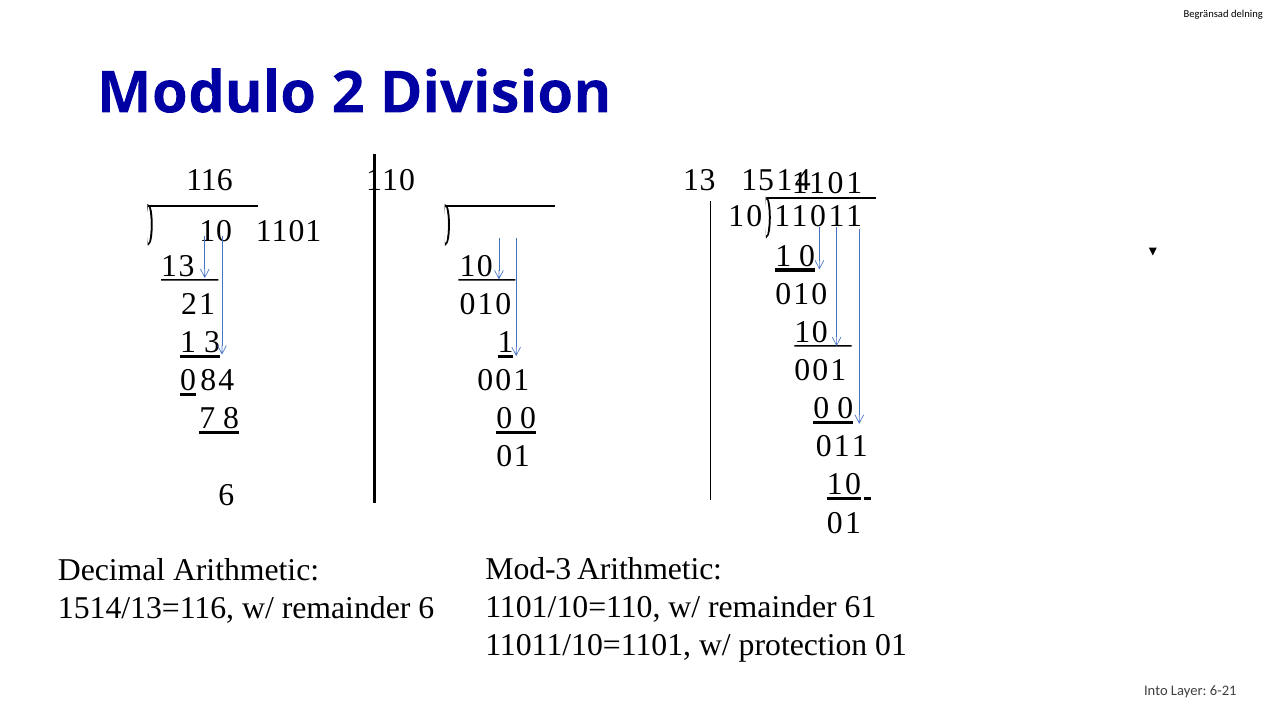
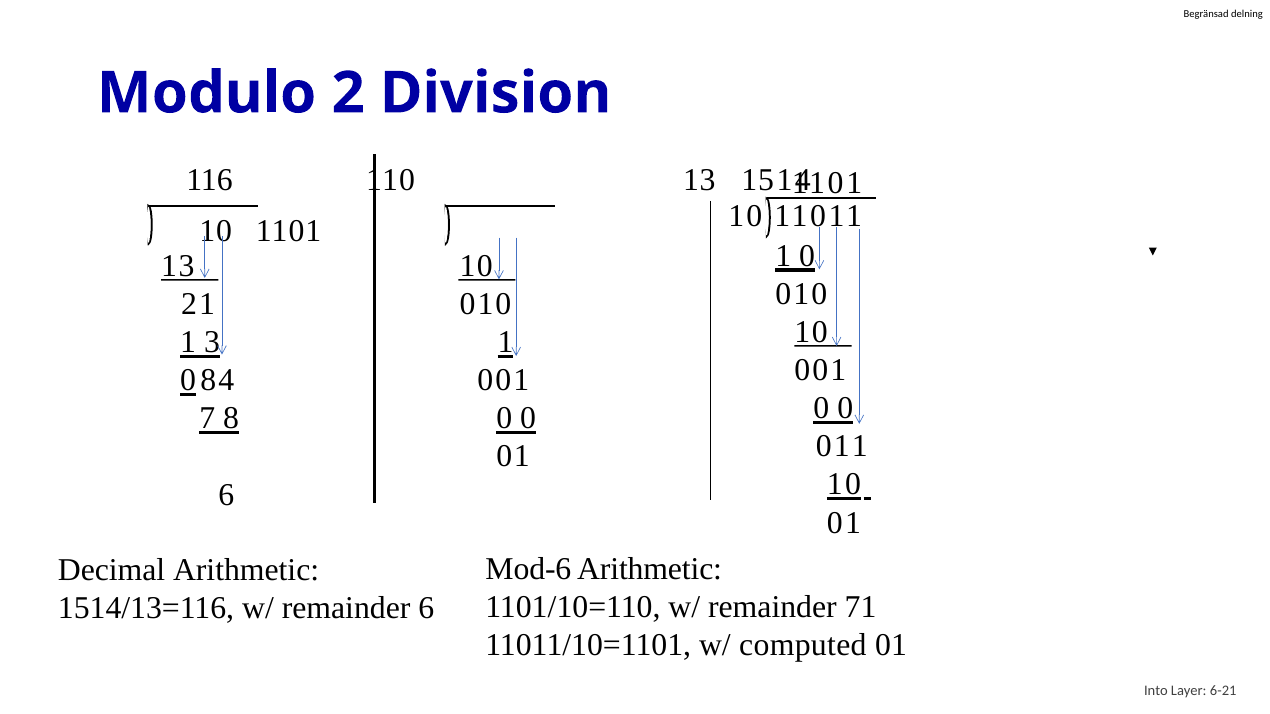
Mod-3: Mod-3 -> Mod-6 (528, 569)
61: 61 -> 71 (861, 607)
protection: protection -> computed (803, 645)
